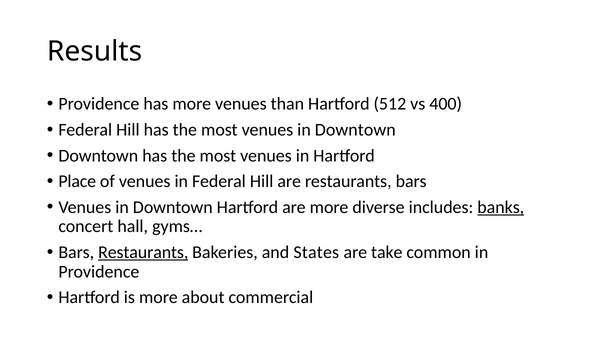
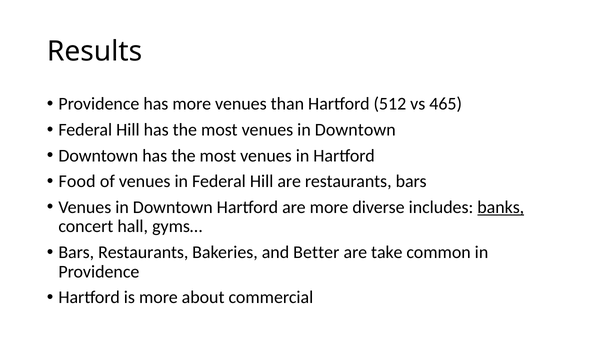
400: 400 -> 465 (446, 104)
Place: Place -> Food (77, 181)
Restaurants underline: present -> none (143, 252)
States: States -> Better (316, 252)
